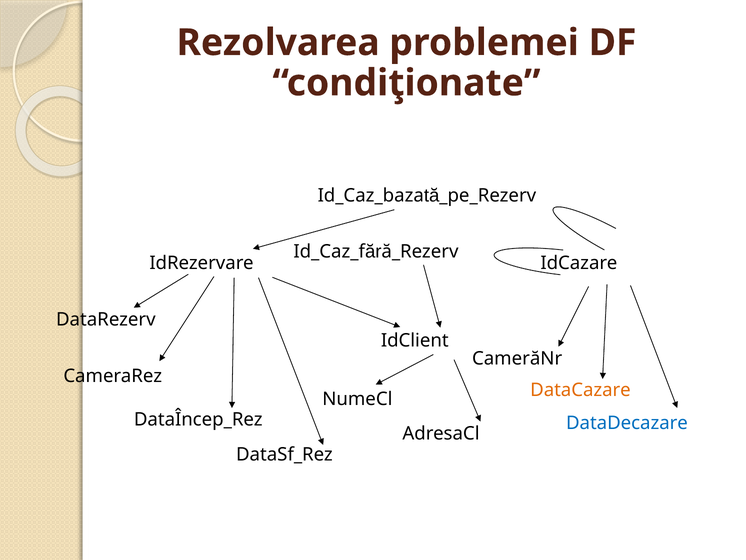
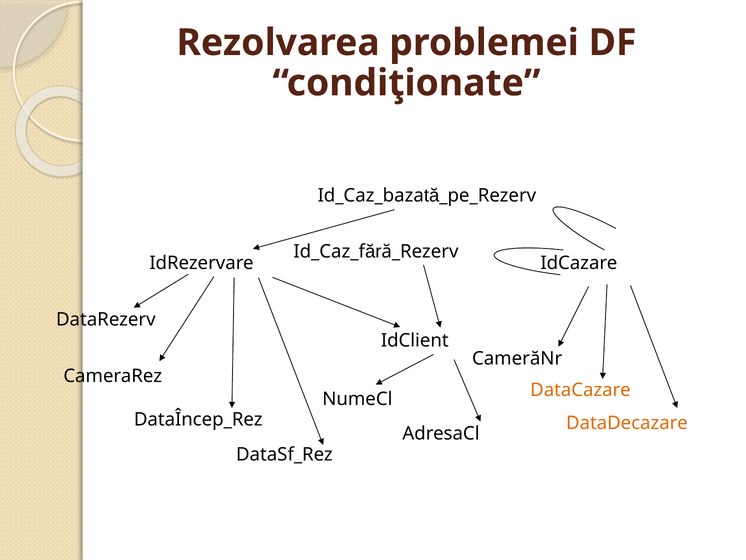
DataDecazare colour: blue -> orange (627, 423)
